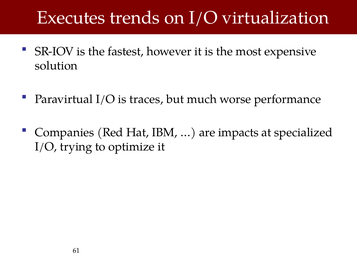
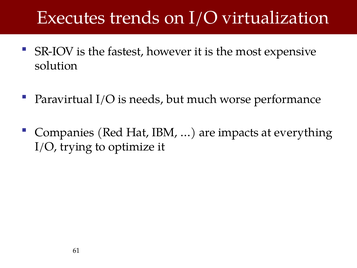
traces: traces -> needs (146, 99)
specialized: specialized -> everything (303, 132)
